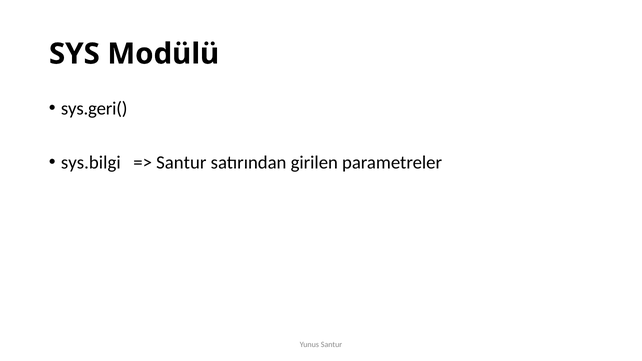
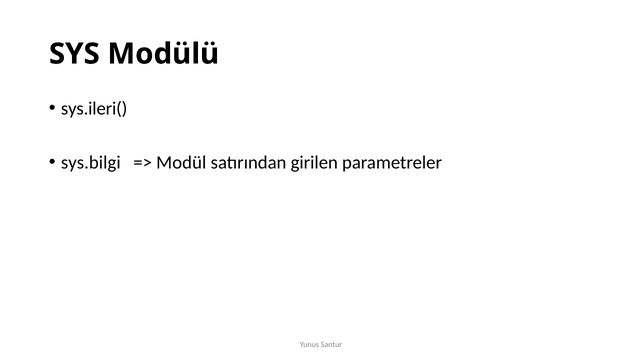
sys.geri(: sys.geri( -> sys.ileri( (94, 109)
Santur: Santur -> Modül (181, 162)
